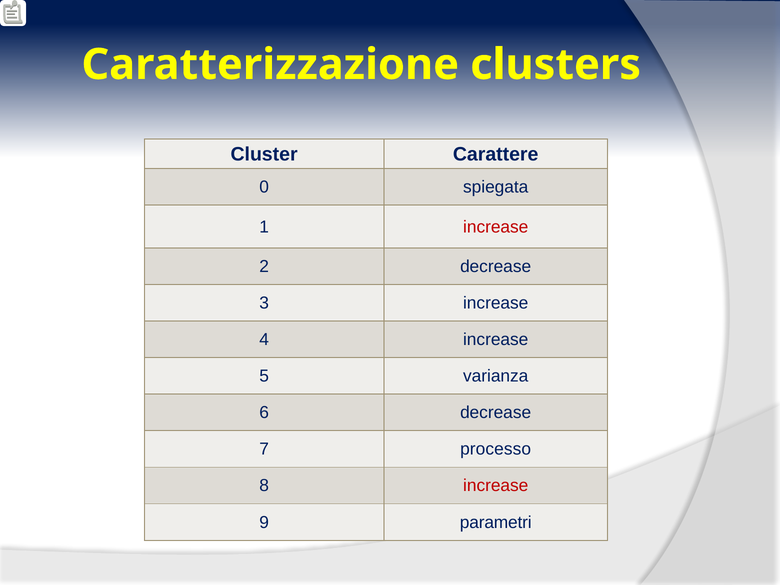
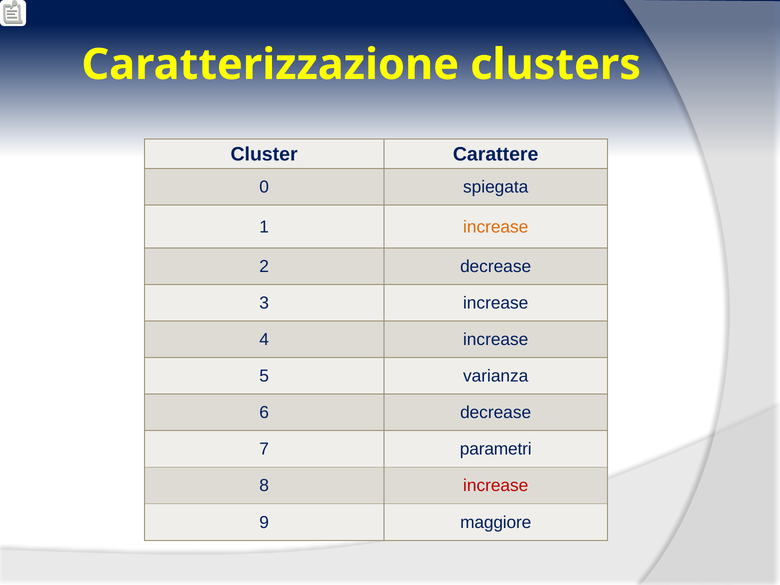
increase colour: red -> orange (496, 227)
processo: processo -> parametri (496, 449)
parametri: parametri -> maggiore (496, 522)
